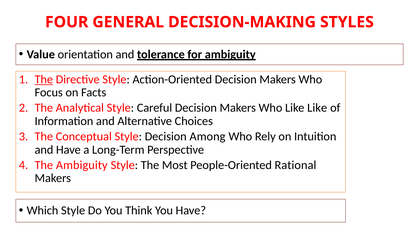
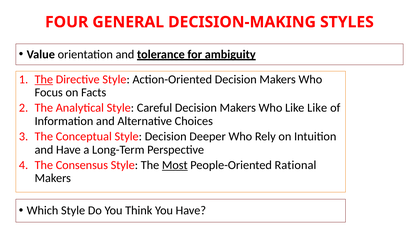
Among: Among -> Deeper (208, 136)
The Ambiguity: Ambiguity -> Consensus (82, 165)
Most underline: none -> present (175, 165)
